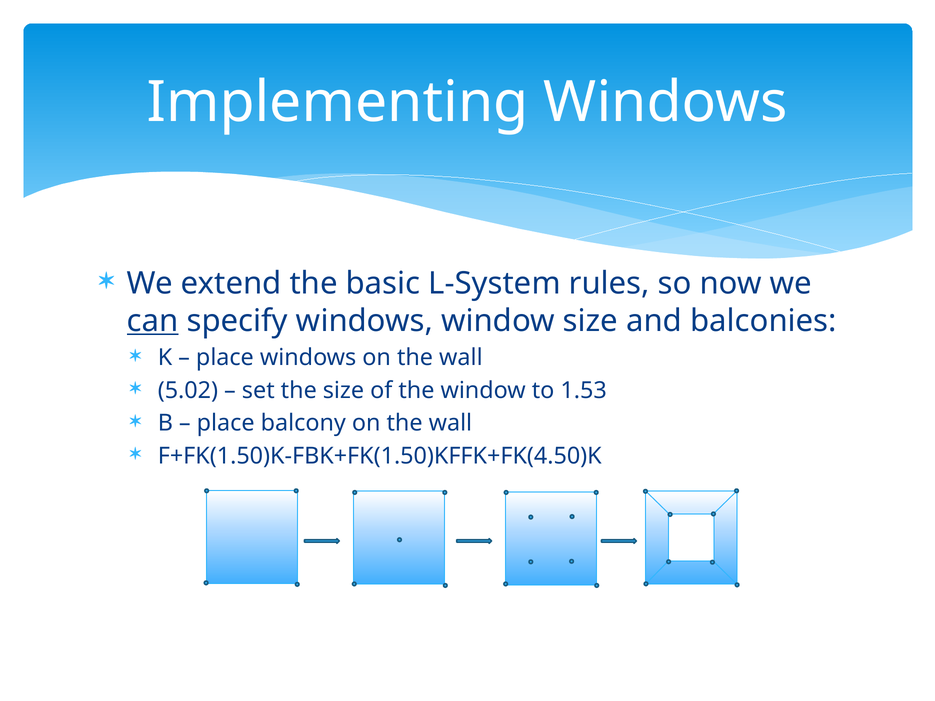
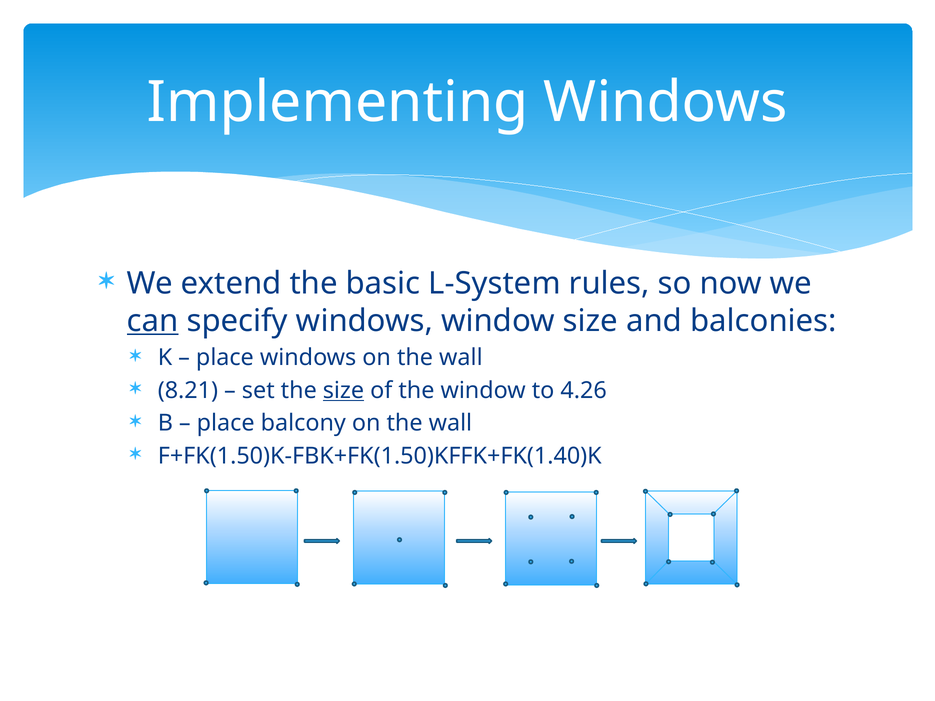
5.02: 5.02 -> 8.21 (188, 391)
size underline: none -> present (343, 391)
1.53: 1.53 -> 4.26 (584, 391)
F+FK(1.50)K-FBK+FK(1.50)KFFK+FK(4.50)K: F+FK(1.50)K-FBK+FK(1.50)KFFK+FK(4.50)K -> F+FK(1.50)K-FBK+FK(1.50)KFFK+FK(1.40)K (380, 456)
